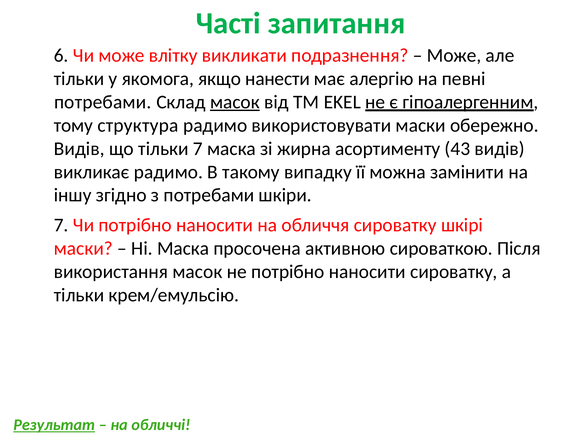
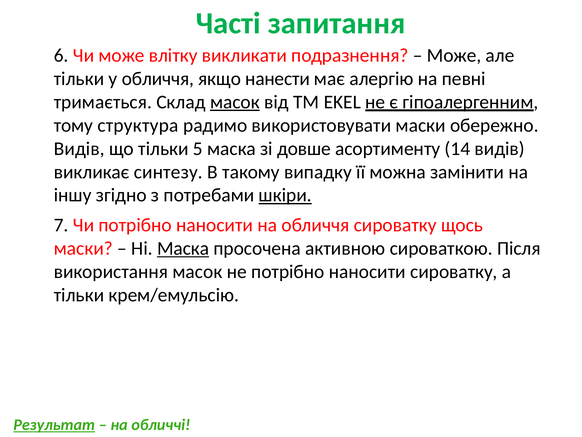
у якомога: якомога -> обличчя (158, 79)
потребами: потребами -> тримається (103, 102)
тільки 7: 7 -> 5 (198, 148)
жирна: жирна -> довше (304, 148)
43: 43 -> 14 (457, 148)
викликає радимо: радимо -> синтезу (168, 172)
шкіри underline: none -> present (285, 195)
шкірі: шкірі -> щось (462, 225)
Маска underline: none -> present (183, 248)
